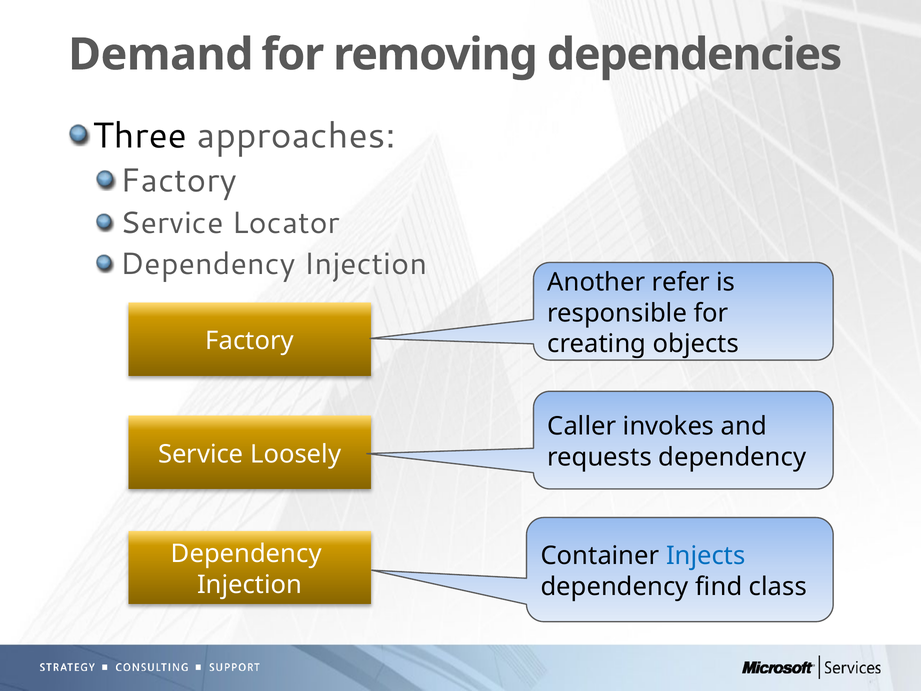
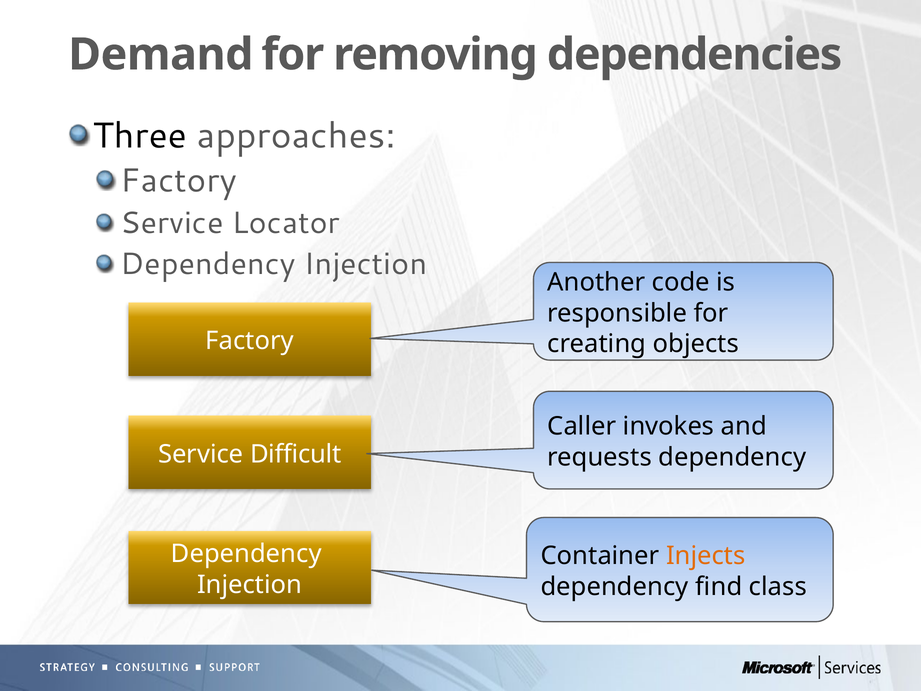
refer: refer -> code (681, 282)
Loosely: Loosely -> Difficult (296, 454)
Injects colour: blue -> orange (706, 556)
